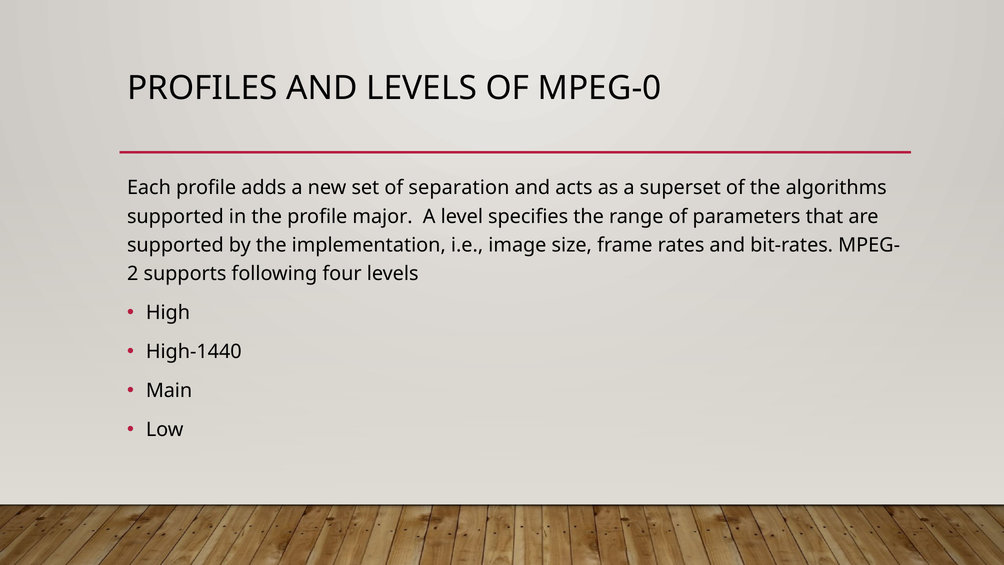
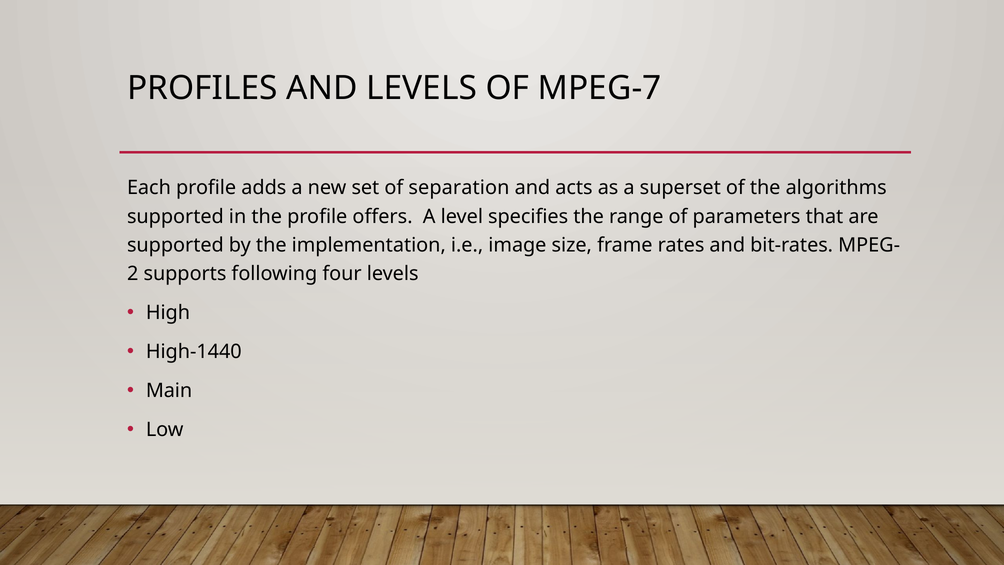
MPEG-0: MPEG-0 -> MPEG-7 (600, 88)
major: major -> offers (383, 216)
